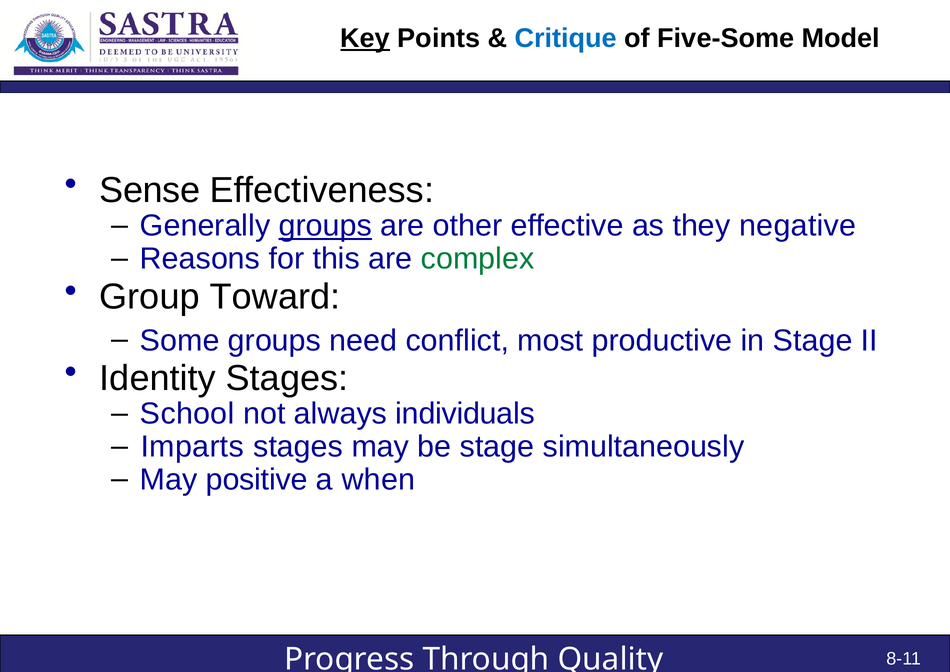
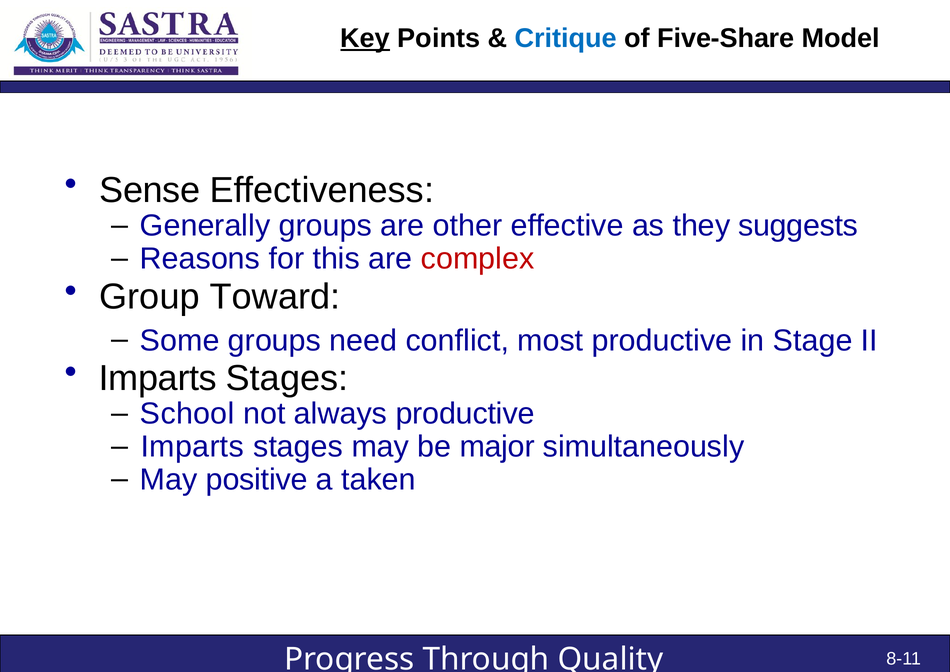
Five-Some: Five-Some -> Five-Share (726, 38)
groups underline: present -> none (325, 226)
negative: negative -> suggests (798, 226)
complex colour: green -> red (478, 259)
Identity: Identity -> Imparts (158, 378)
always individuals: individuals -> productive (465, 414)
be stage: stage -> major (497, 447)
when: when -> taken (379, 479)
